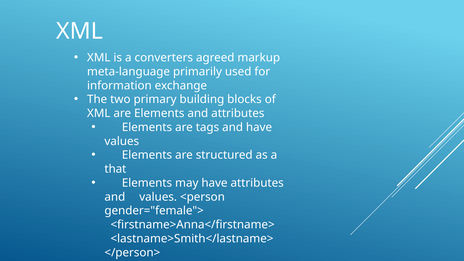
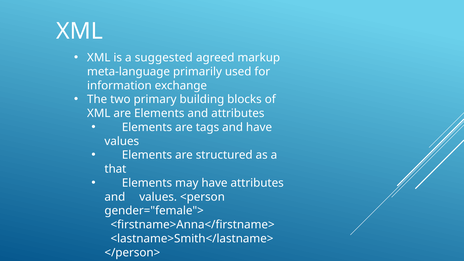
converters: converters -> suggested (164, 58)
